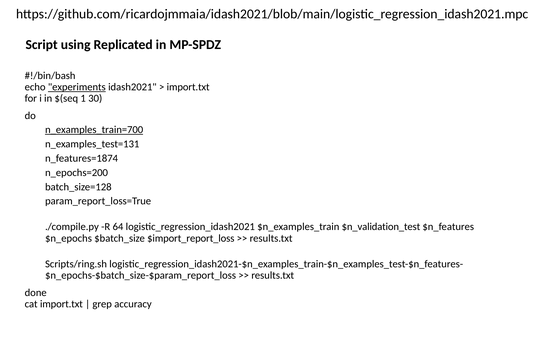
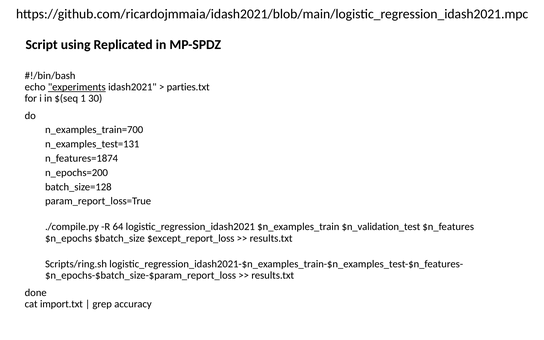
import.txt: import.txt -> parties.txt (188, 87)
n_examples_train=700 underline: present -> none (94, 130)
$import_report_loss: $import_report_loss -> $except_report_loss (191, 238)
